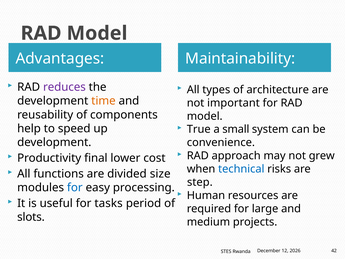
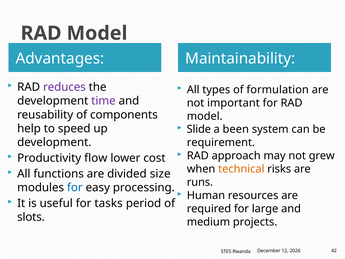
architecture: architecture -> formulation (278, 90)
time colour: orange -> purple (103, 101)
True: True -> Slide (199, 129)
small: small -> been (236, 129)
convenience: convenience -> requirement (221, 142)
final: final -> flow (96, 158)
technical colour: blue -> orange (241, 169)
step: step -> runs (200, 182)
